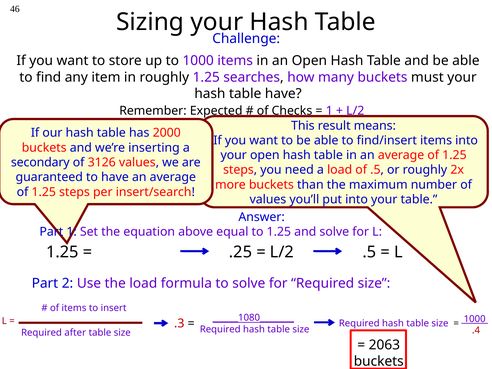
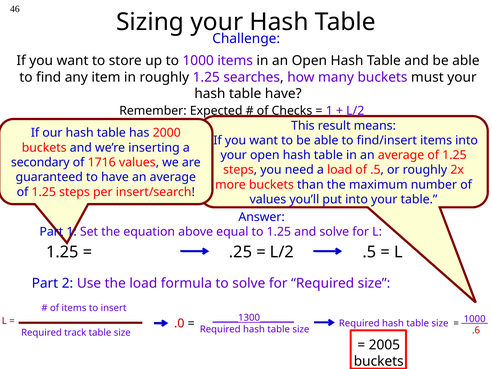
3126: 3126 -> 1716 (102, 162)
______1080________: ______1080________ -> ______1300________ (253, 318)
.3: .3 -> .0 (179, 323)
.4: .4 -> .6 (476, 330)
after: after -> track (75, 333)
2063: 2063 -> 2005 (384, 345)
